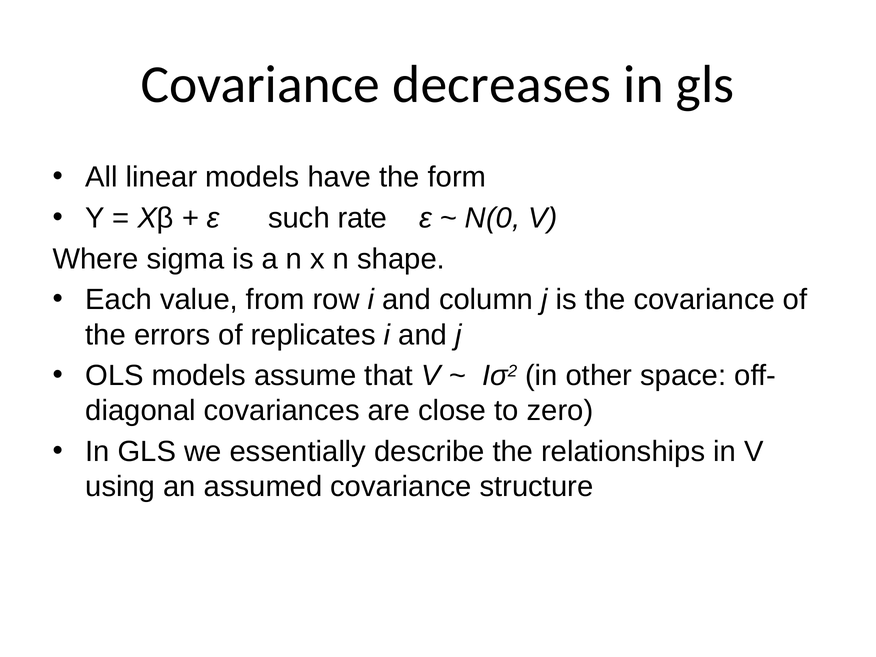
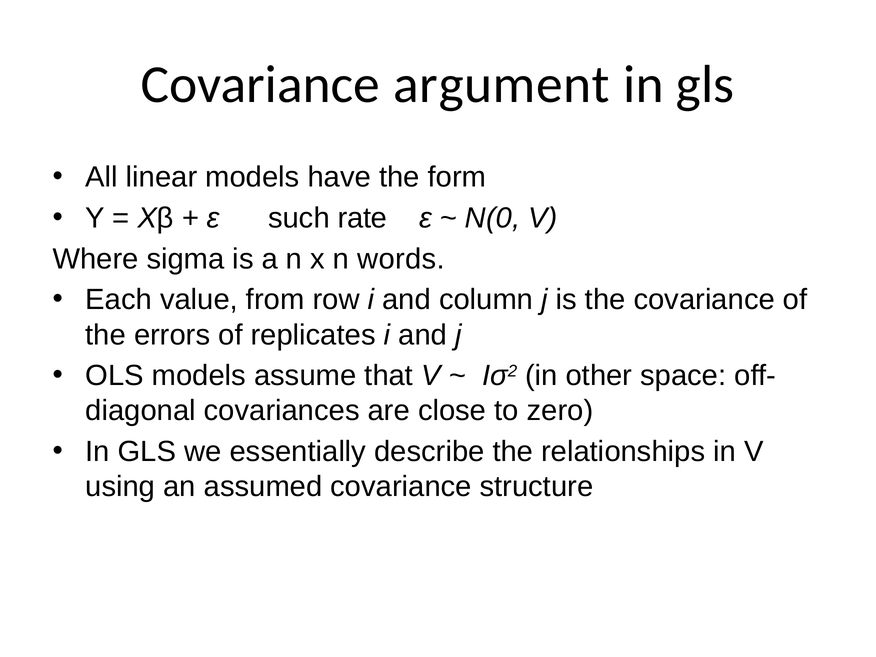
decreases: decreases -> argument (501, 85)
shape: shape -> words (401, 259)
